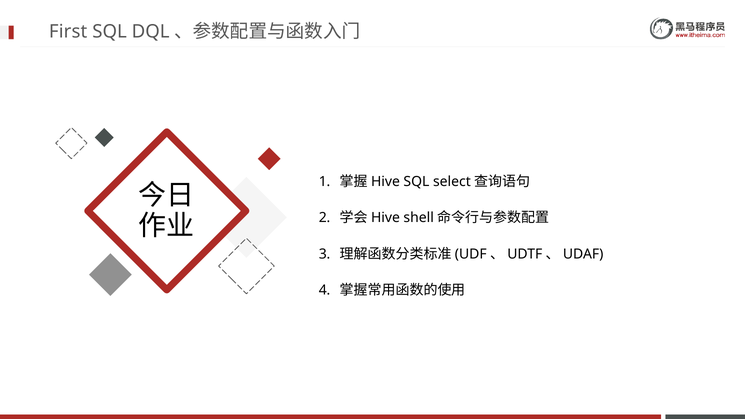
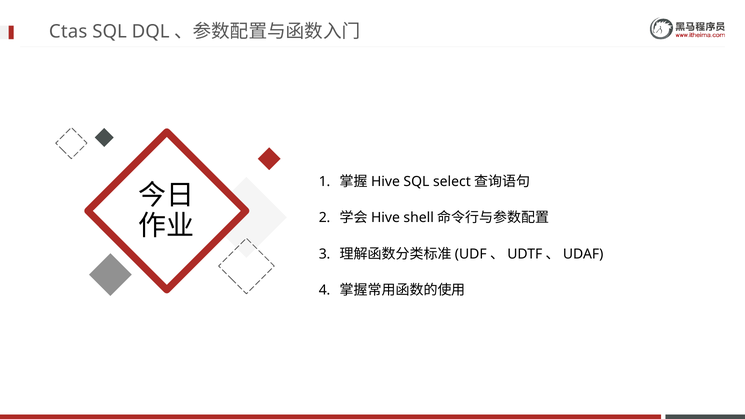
First: First -> Ctas (68, 31)
